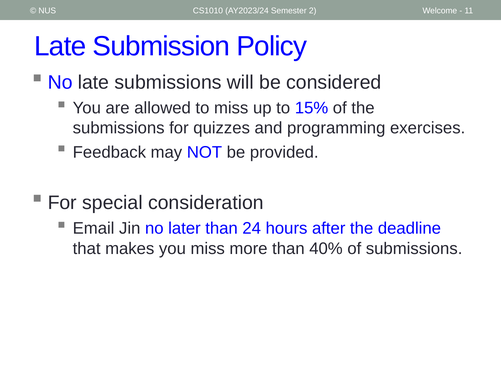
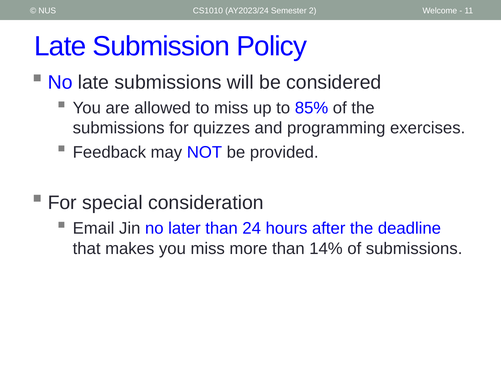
15%: 15% -> 85% (312, 108)
40%: 40% -> 14% (326, 248)
